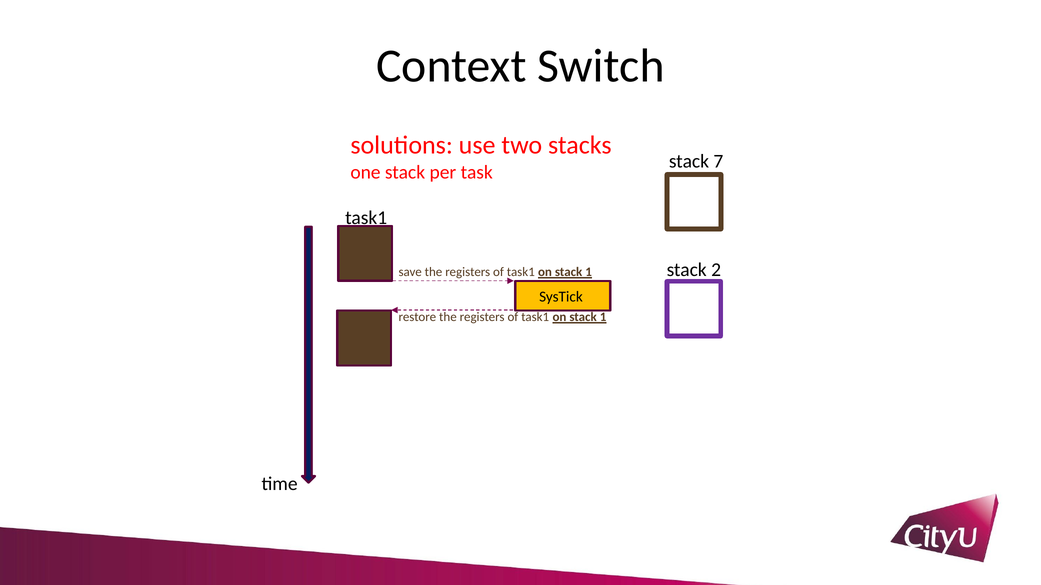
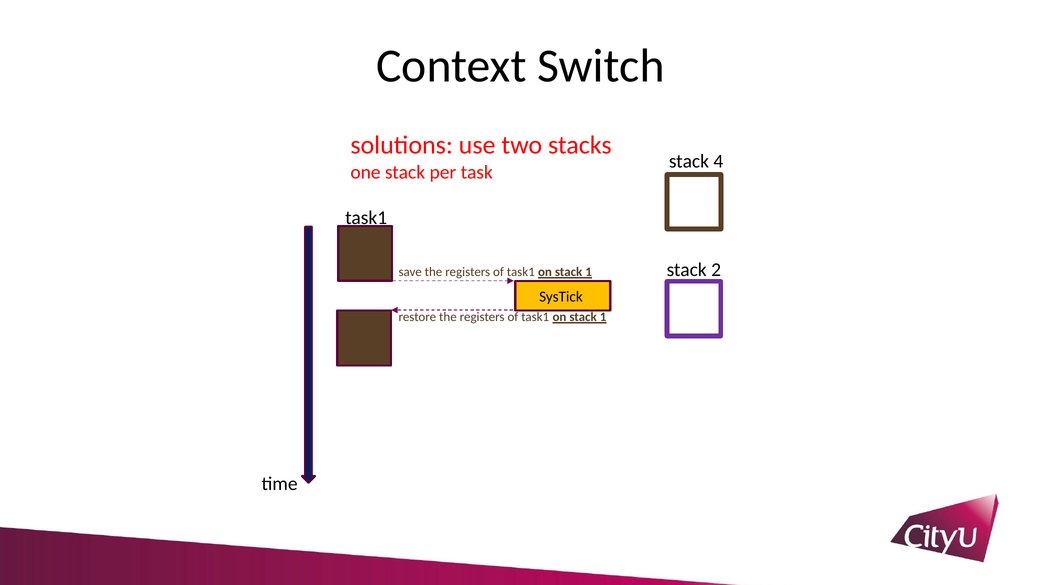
7: 7 -> 4 (718, 162)
